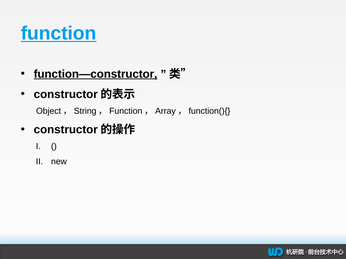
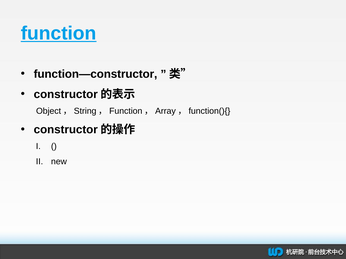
function—constructor underline: present -> none (96, 74)
